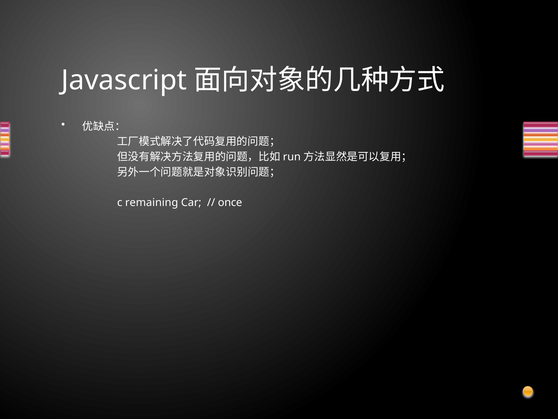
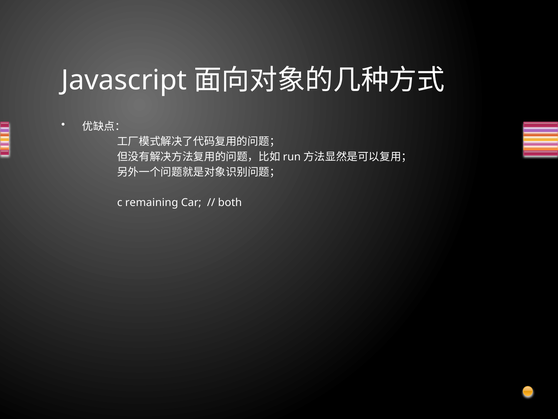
once: once -> both (230, 202)
